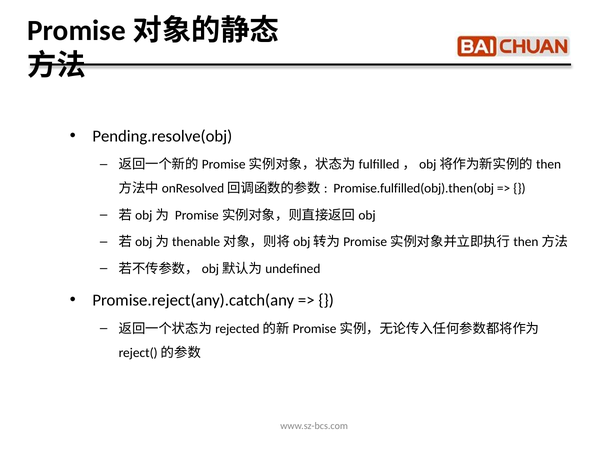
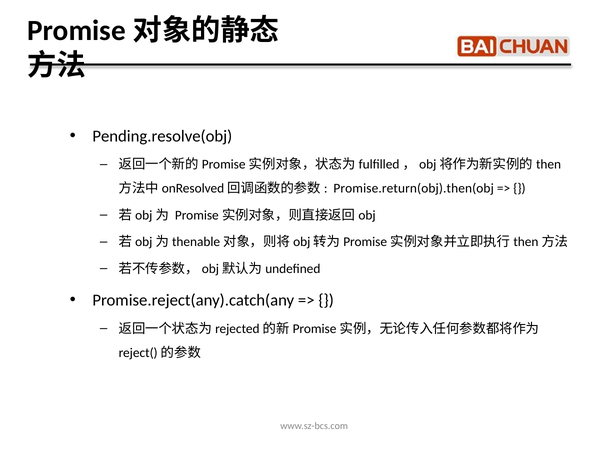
Promise.fulfilled(obj).then(obj: Promise.fulfilled(obj).then(obj -> Promise.return(obj).then(obj (414, 188)
